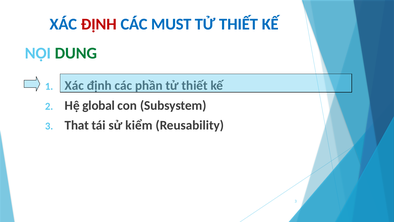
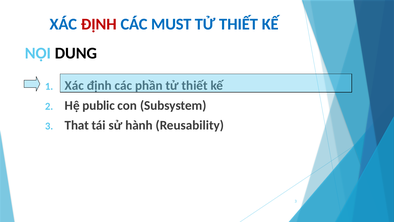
DUNG colour: green -> black (76, 53)
global: global -> public (99, 105)
kiểm: kiểm -> hành (139, 125)
